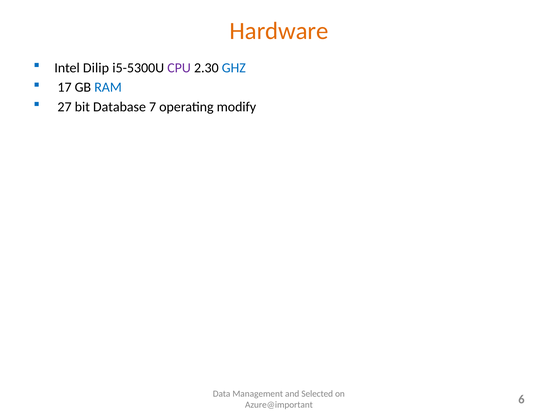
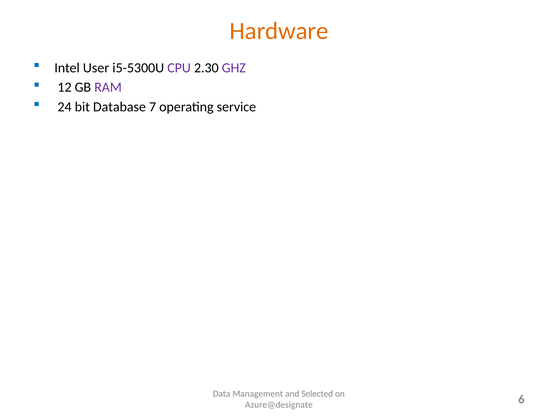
Dilip: Dilip -> User (96, 68)
GHZ colour: blue -> purple (234, 68)
17: 17 -> 12 (65, 87)
RAM colour: blue -> purple (108, 87)
27: 27 -> 24 (65, 107)
modify: modify -> service (236, 107)
Azure@important: Azure@important -> Azure@designate (279, 405)
